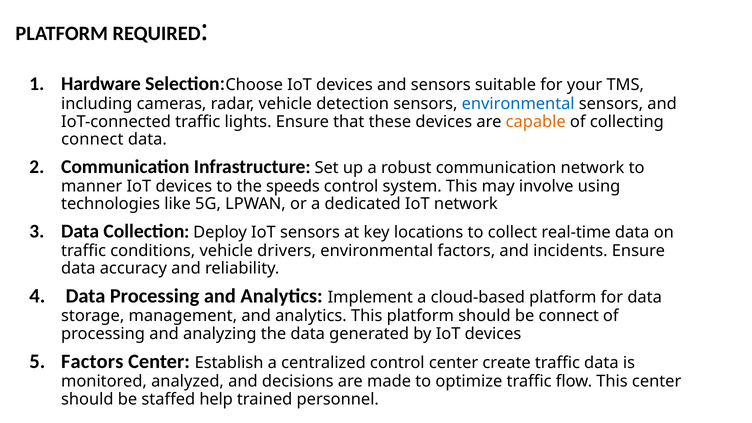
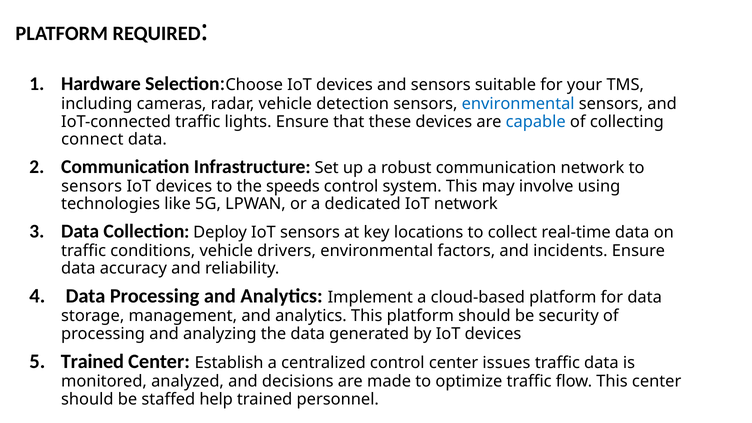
capable colour: orange -> blue (536, 122)
manner: manner -> sensors (92, 186)
be connect: connect -> security (569, 316)
Factors: Factors -> Trained (92, 361)
create: create -> issues (506, 363)
